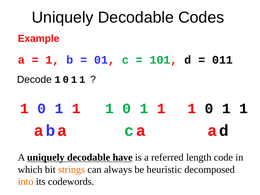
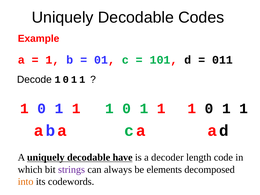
referred: referred -> decoder (167, 157)
strings colour: orange -> purple (72, 169)
heuristic: heuristic -> elements (164, 169)
